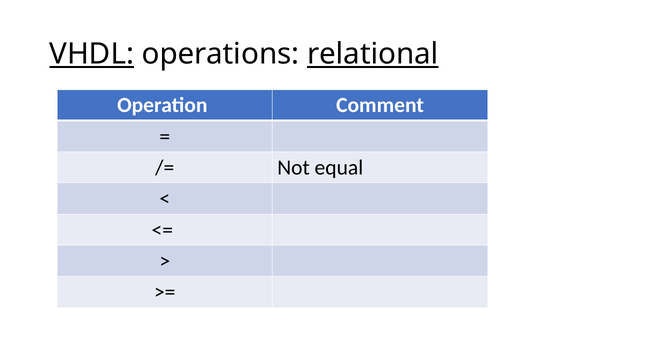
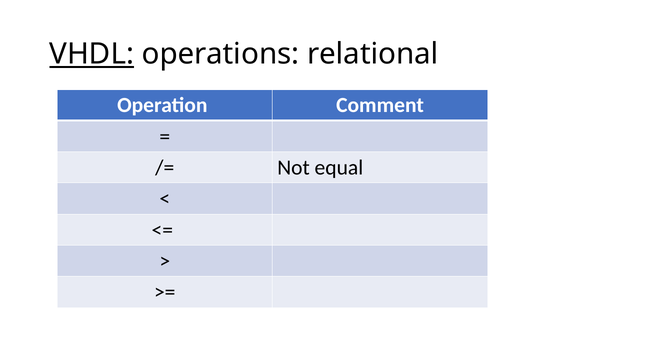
relational underline: present -> none (373, 54)
